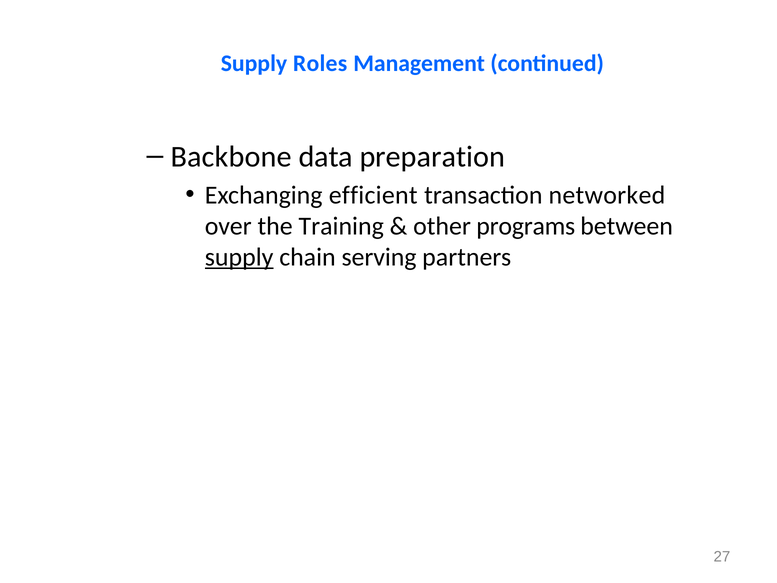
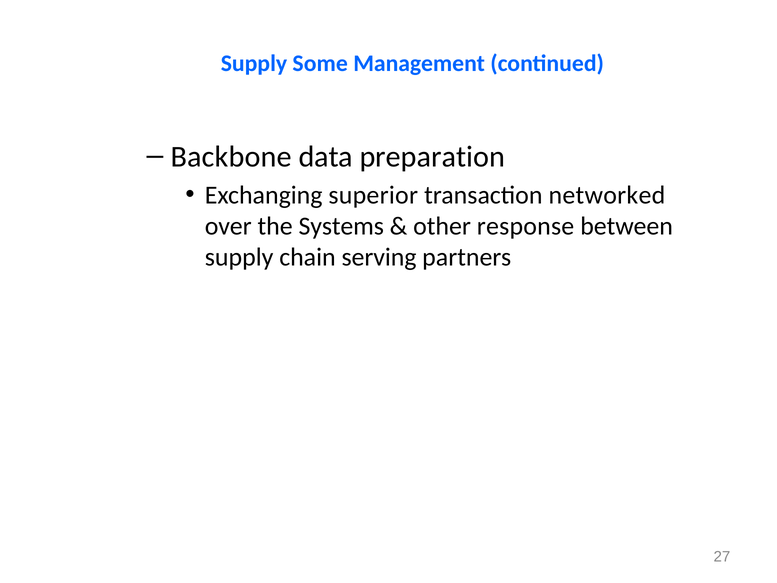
Roles: Roles -> Some (320, 64)
efficient: efficient -> superior (373, 195)
Training: Training -> Systems (341, 226)
programs: programs -> response (526, 226)
supply underline: present -> none (239, 257)
